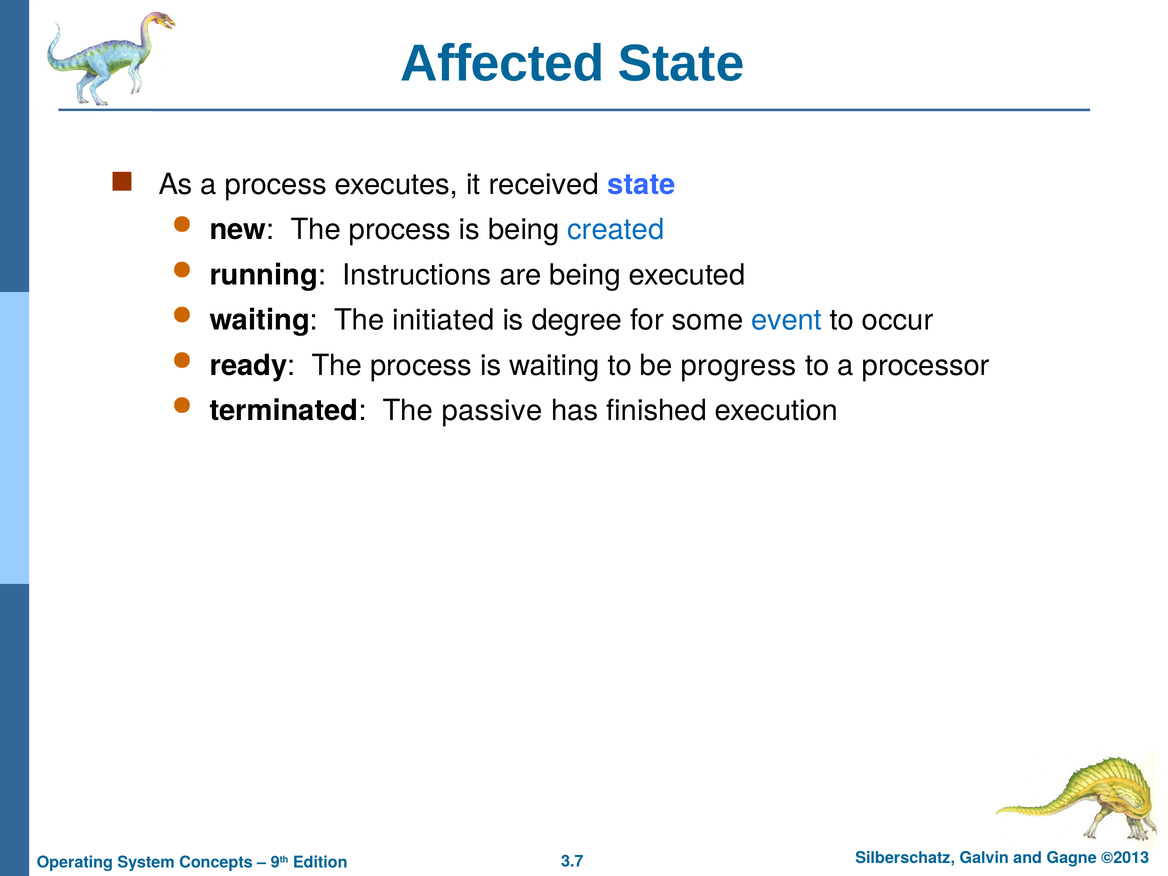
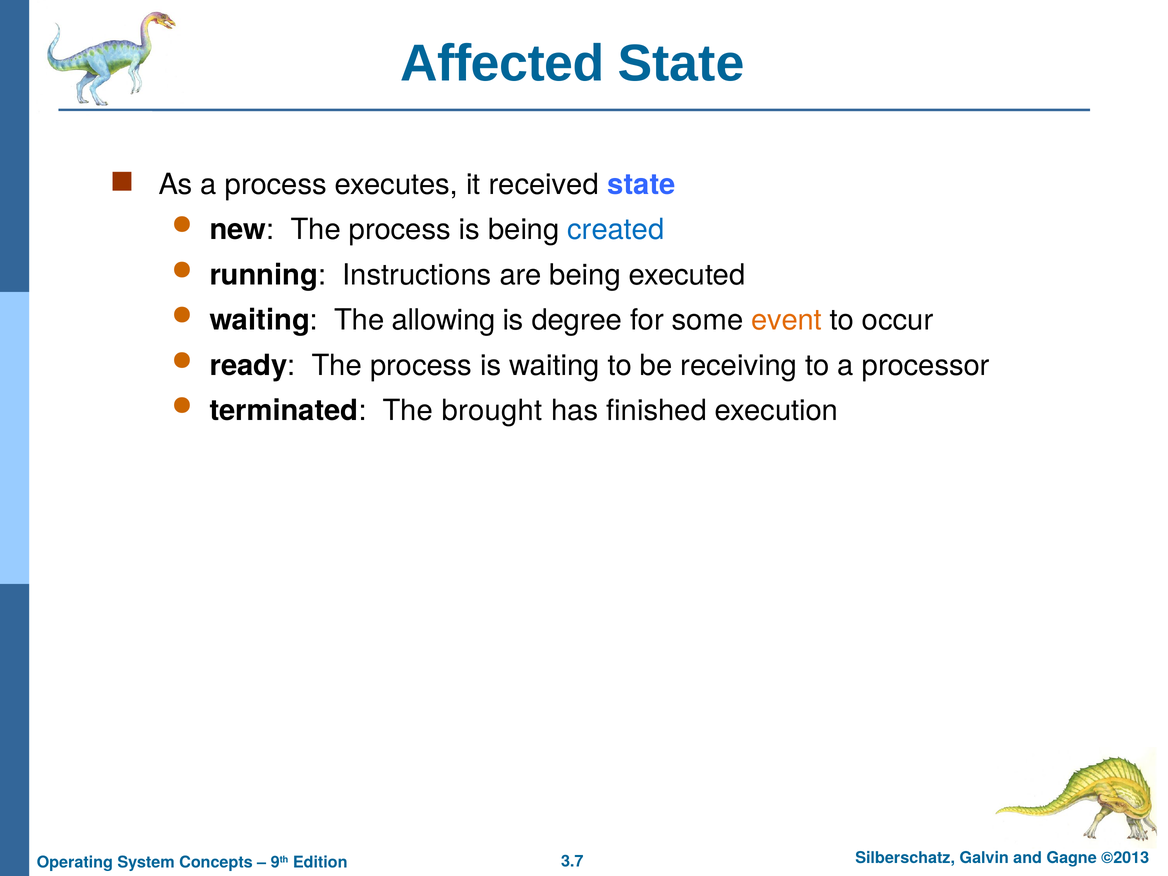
initiated: initiated -> allowing (444, 320)
event colour: blue -> orange (787, 320)
progress: progress -> receiving (739, 366)
passive: passive -> brought (492, 411)
